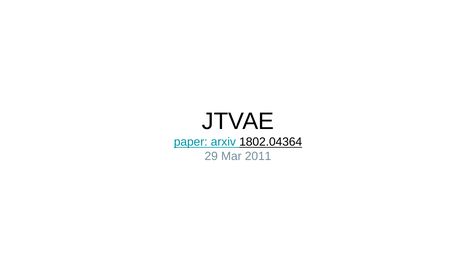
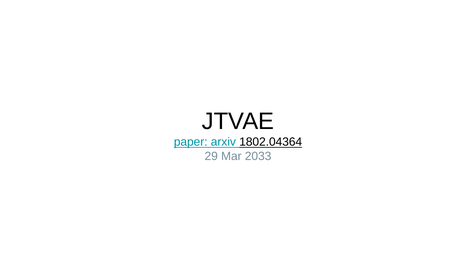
2011: 2011 -> 2033 (258, 156)
